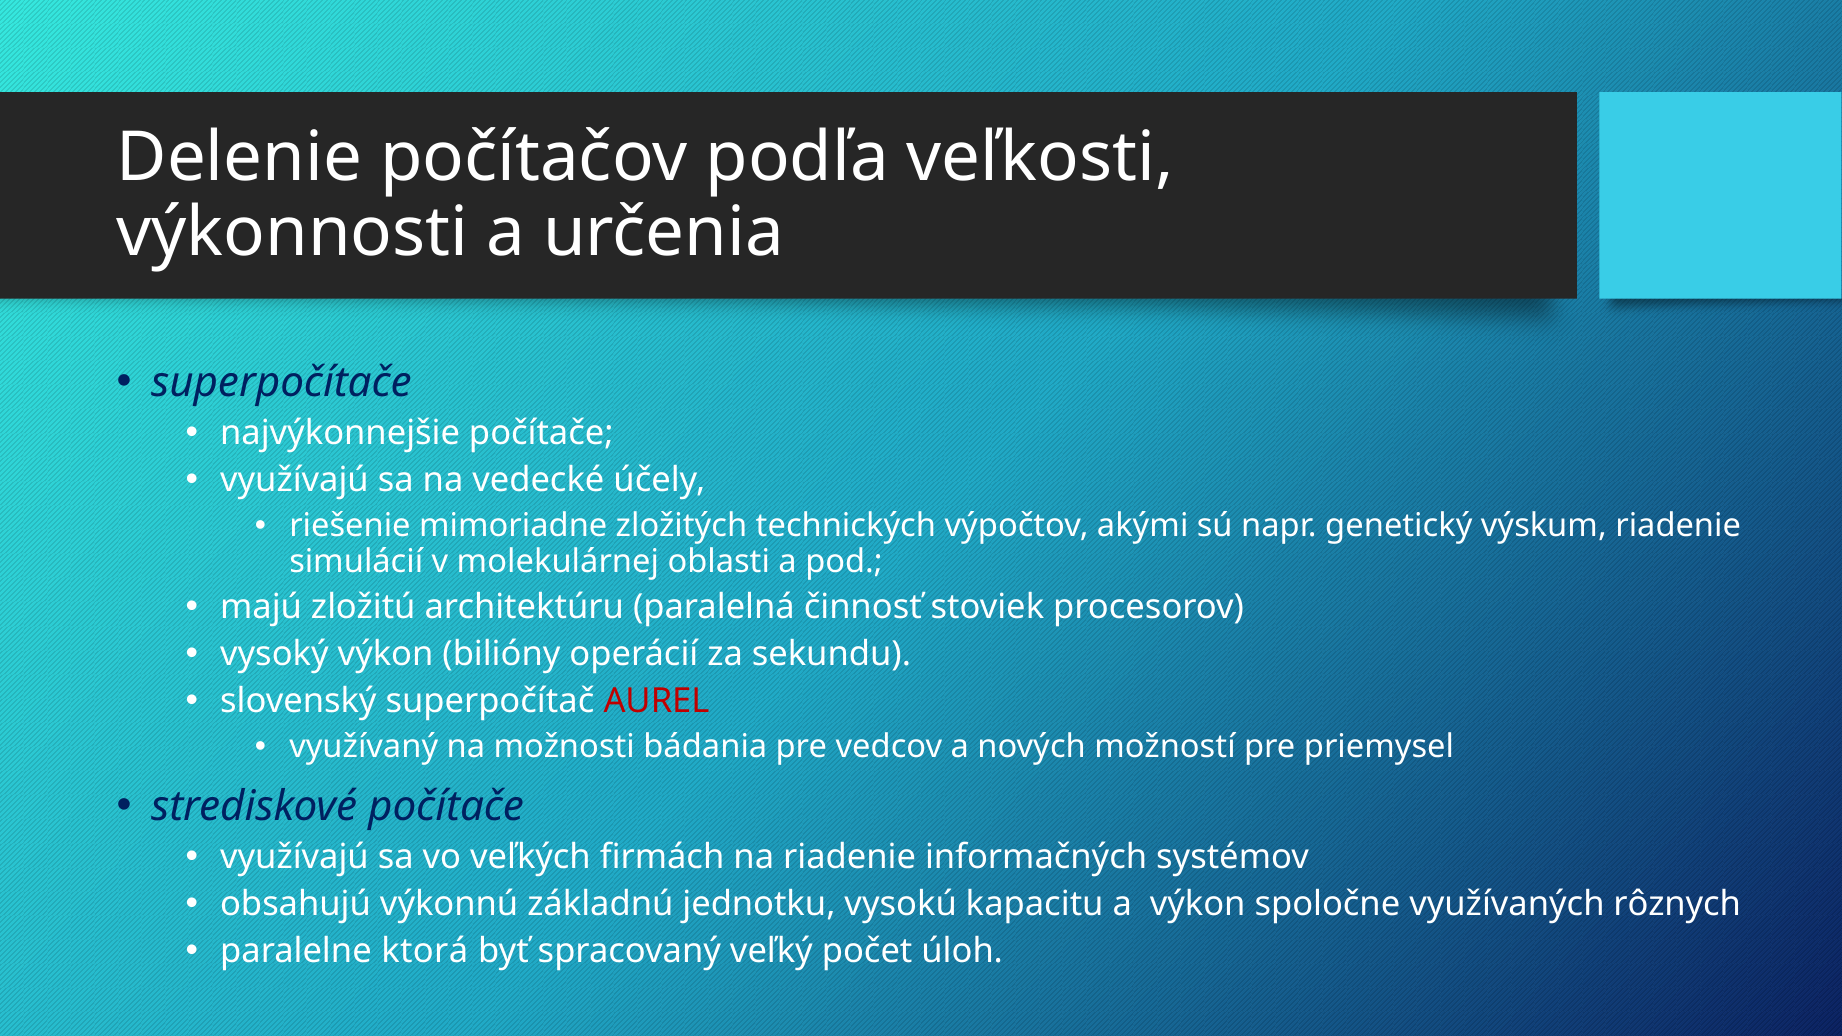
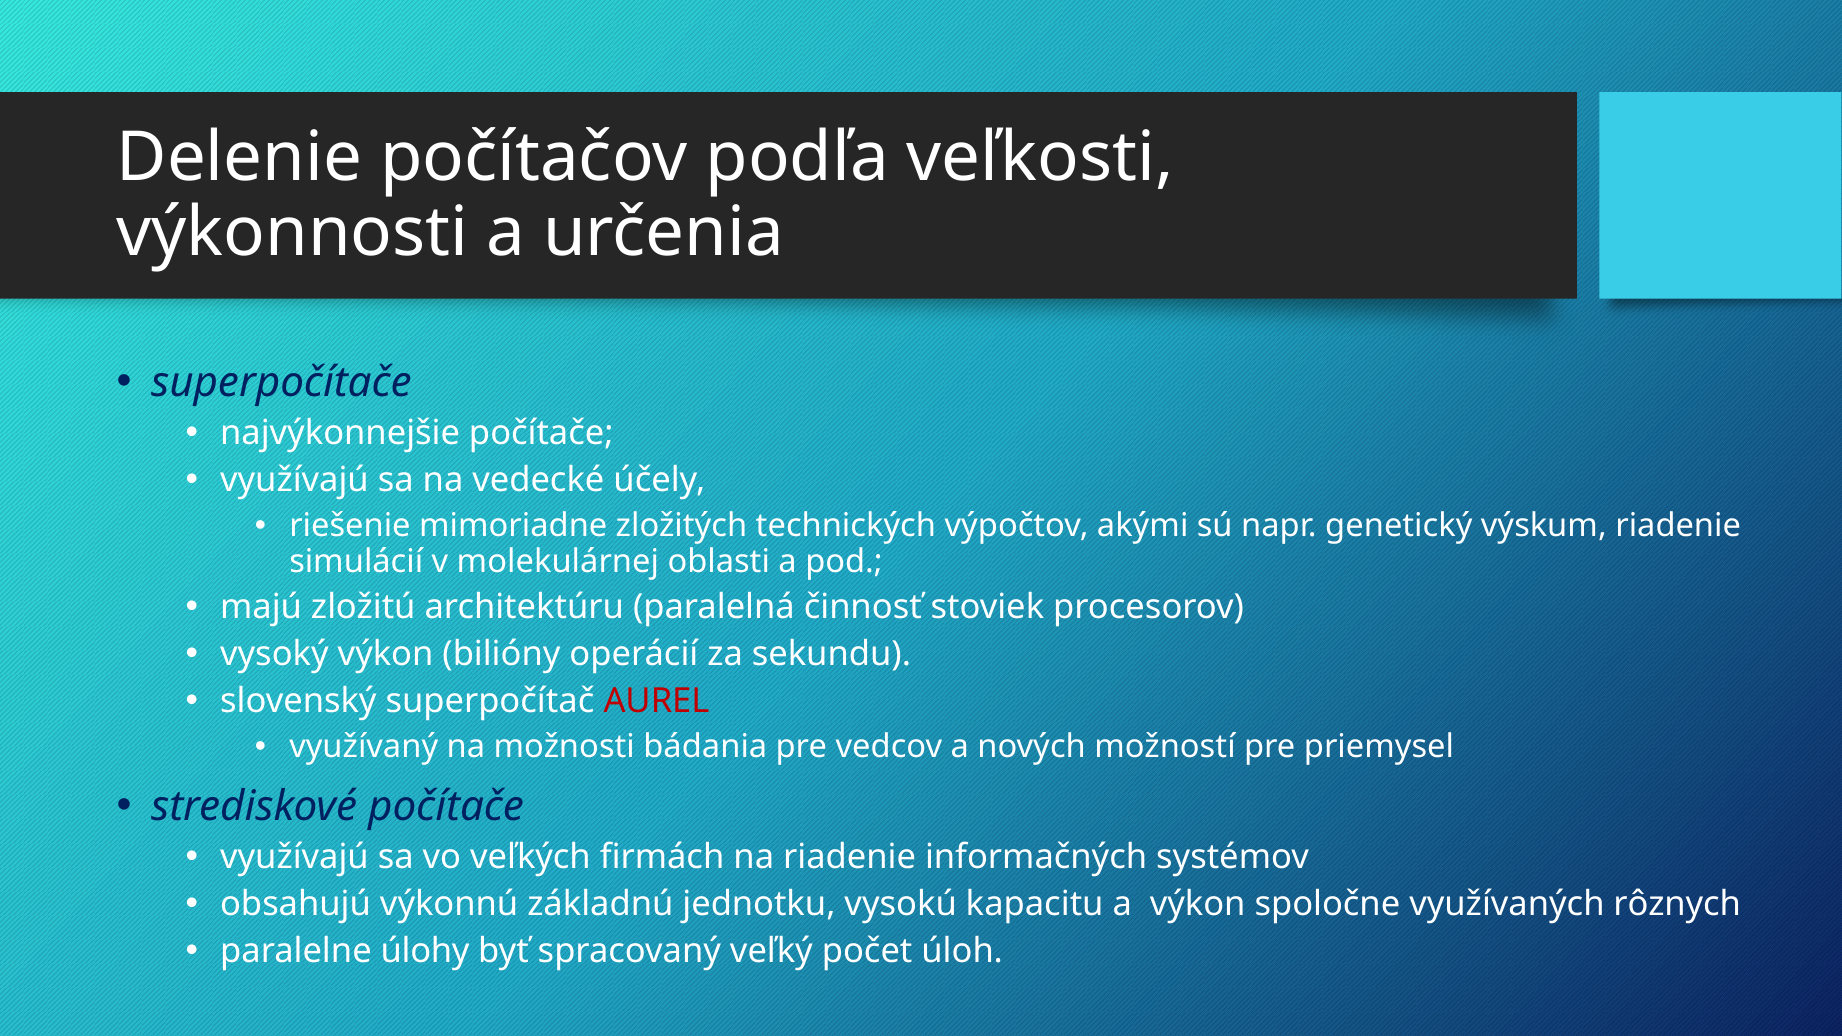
ktorá: ktorá -> úlohy (425, 951)
